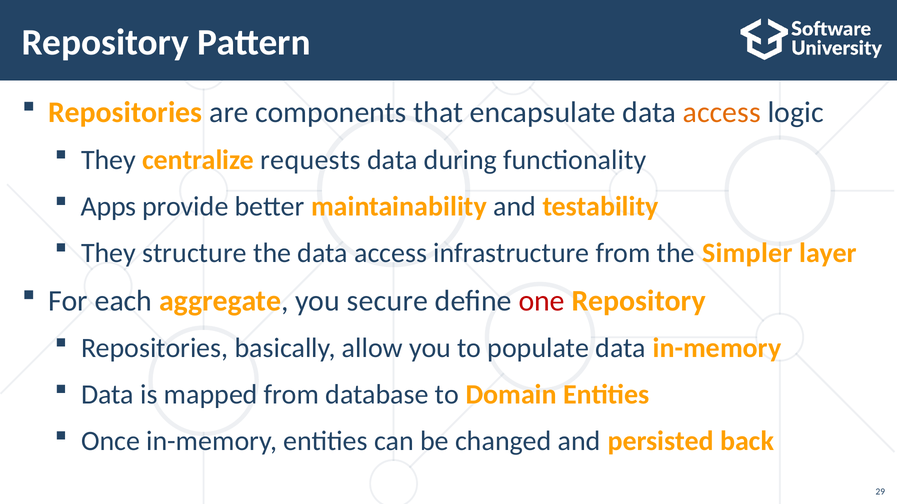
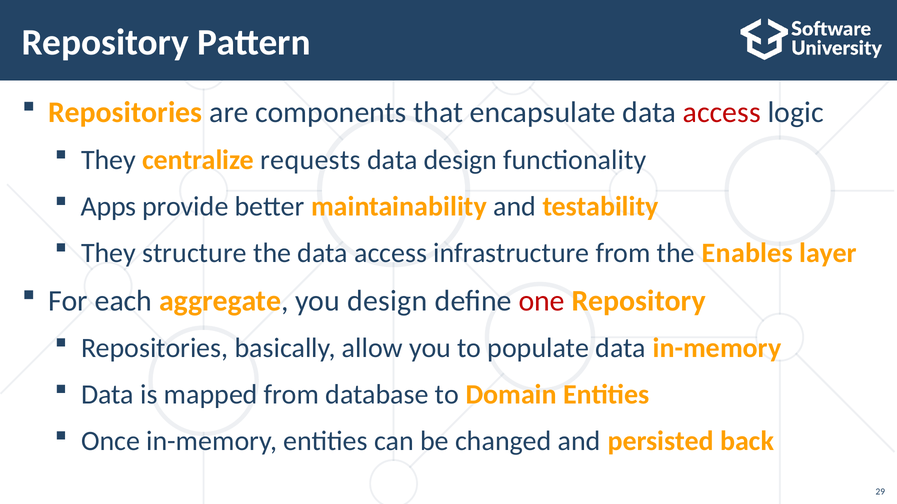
access colour: orange -> red (722, 112)
data during: during -> design (460, 160)
Simpler: Simpler -> Enables (747, 253)
you secure: secure -> design (387, 301)
